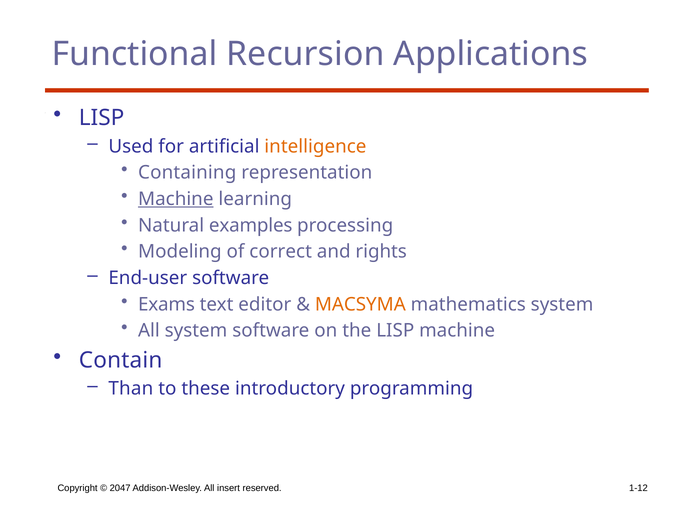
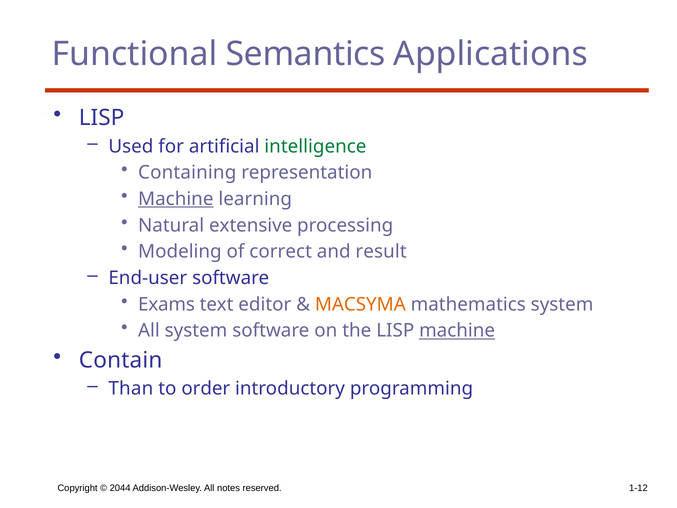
Recursion: Recursion -> Semantics (306, 54)
intelligence colour: orange -> green (315, 146)
examples: examples -> extensive (251, 225)
rights: rights -> result (381, 252)
machine underline: none -> present (457, 331)
these: these -> order (206, 389)
2047: 2047 -> 2044 (120, 488)
insert: insert -> notes (229, 488)
